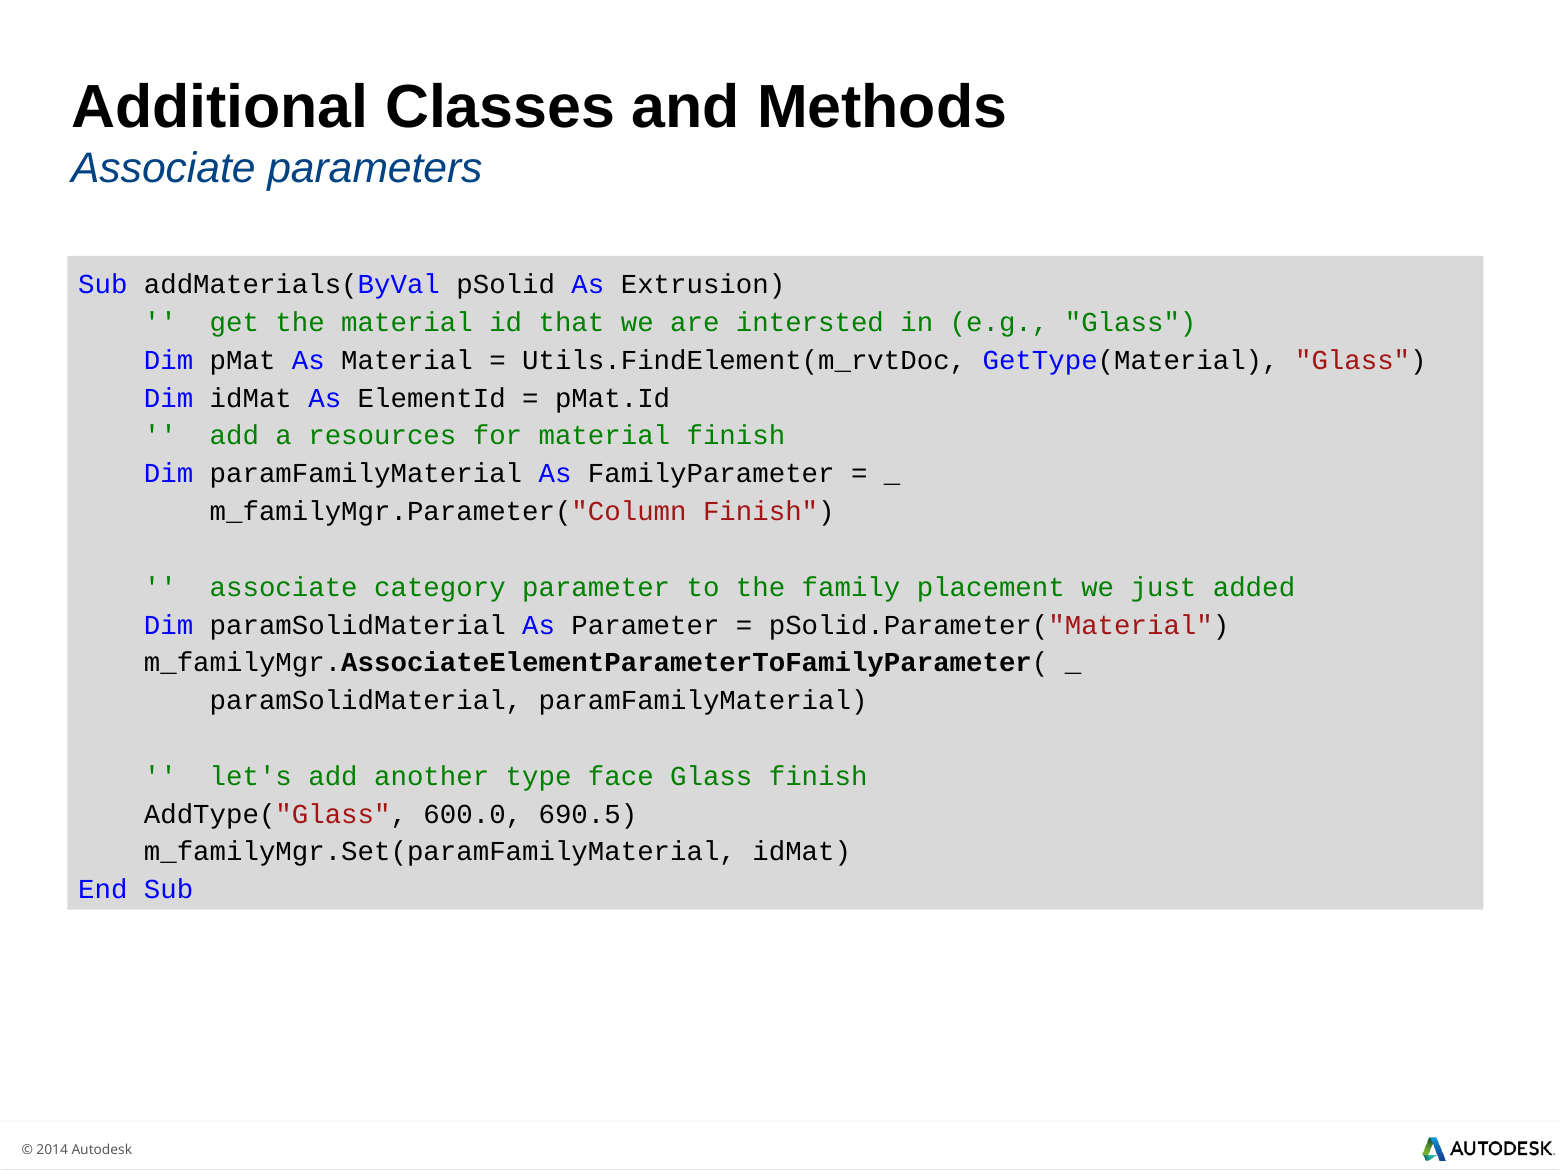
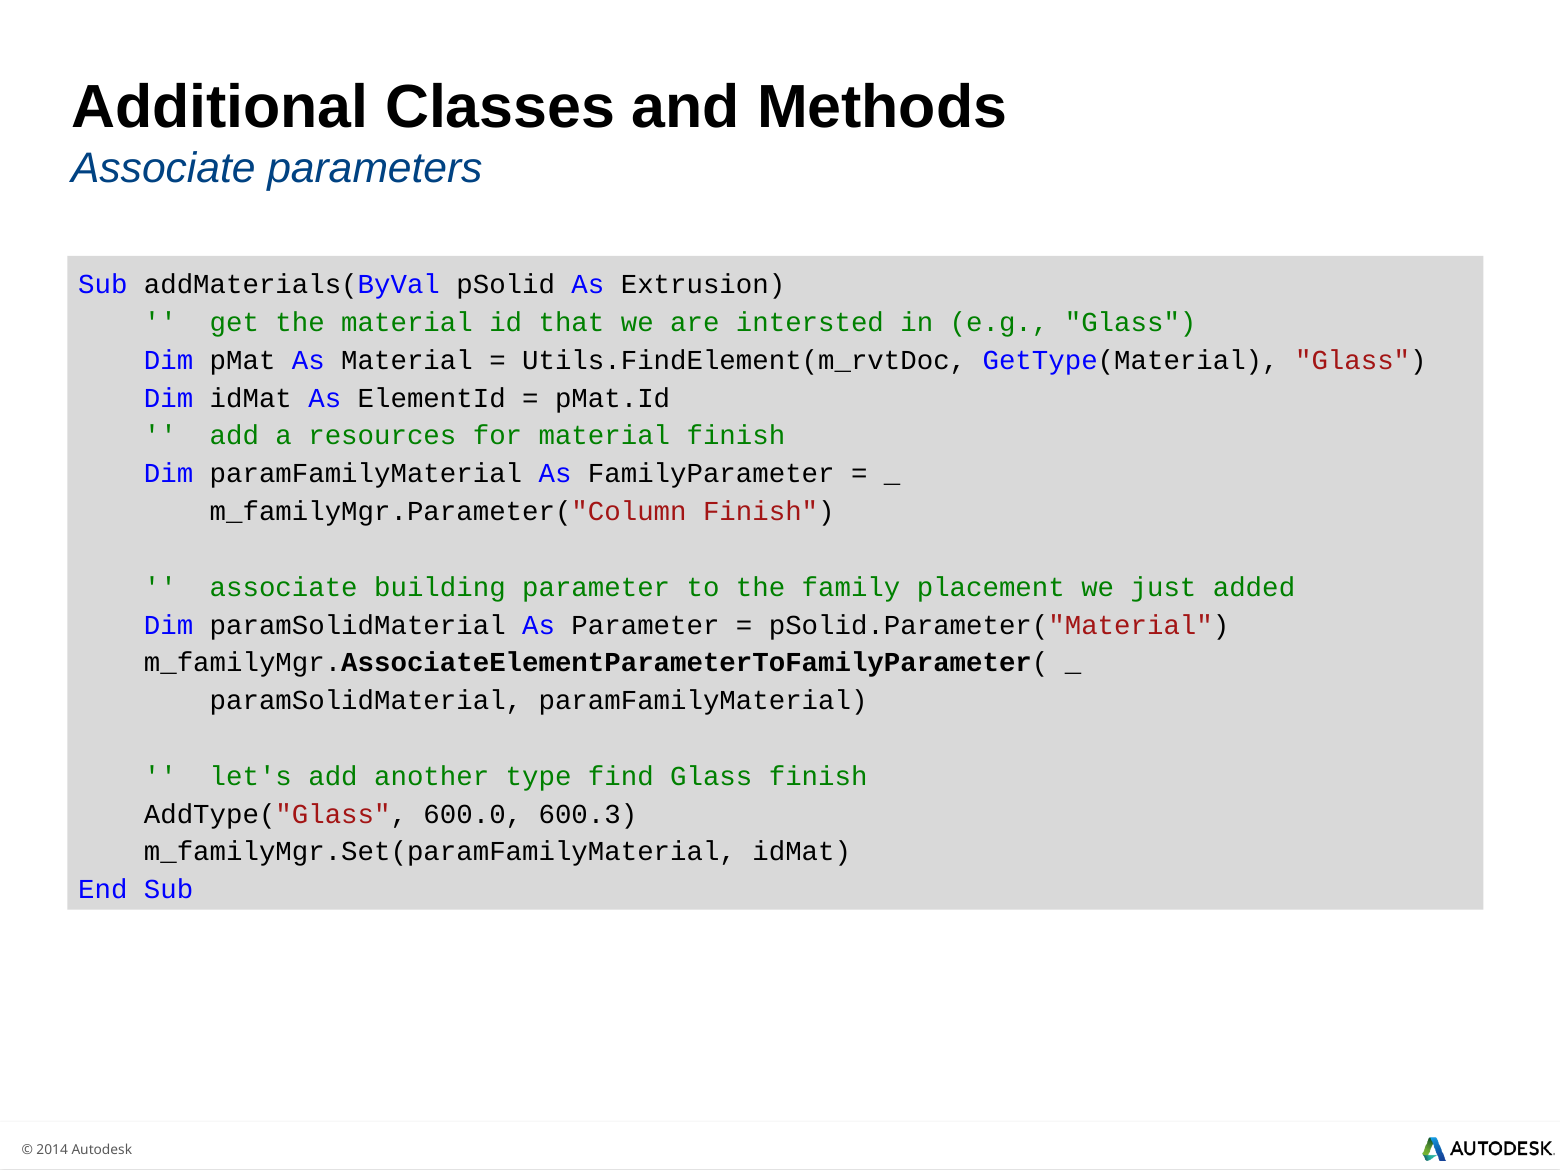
category: category -> building (440, 587)
face: face -> find (621, 776)
690.5: 690.5 -> 600.3 (588, 814)
